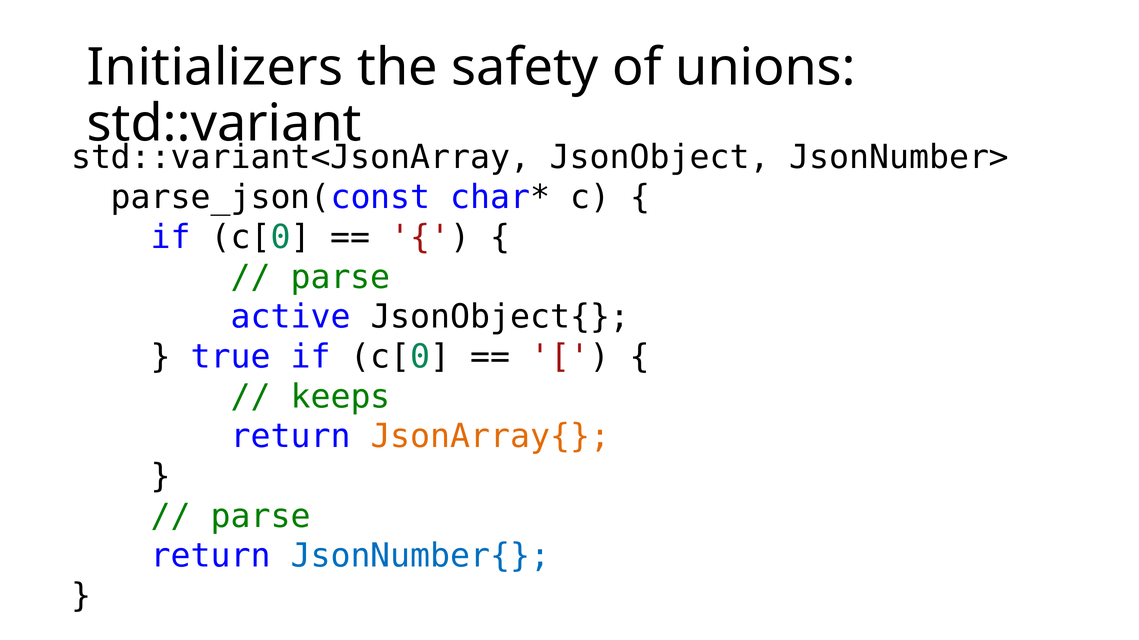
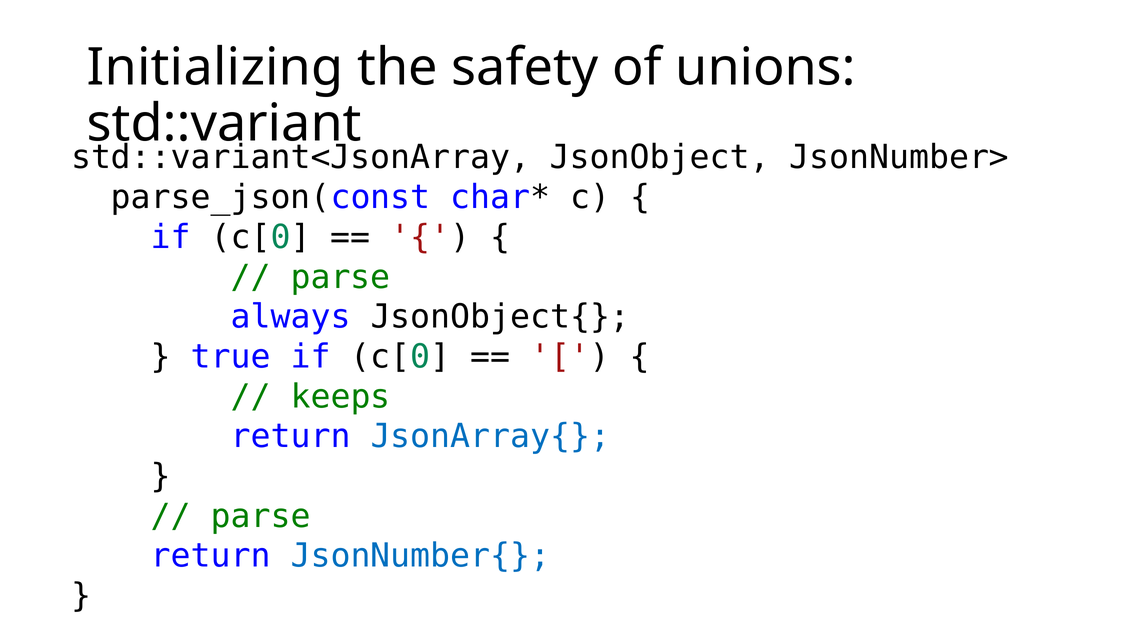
Initializers: Initializers -> Initializing (215, 67)
active: active -> always (291, 317)
JsonArray{ colour: orange -> blue (490, 437)
